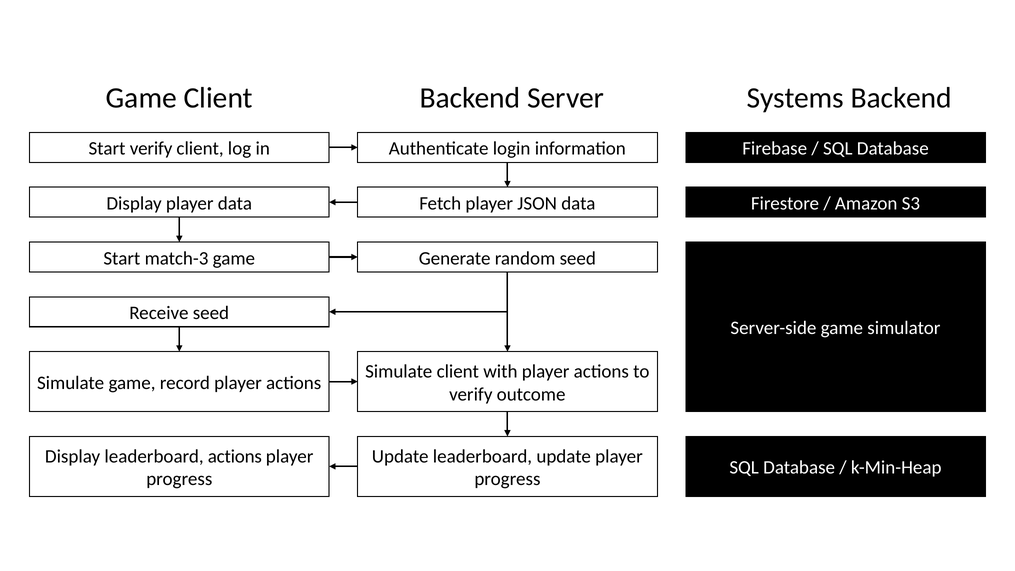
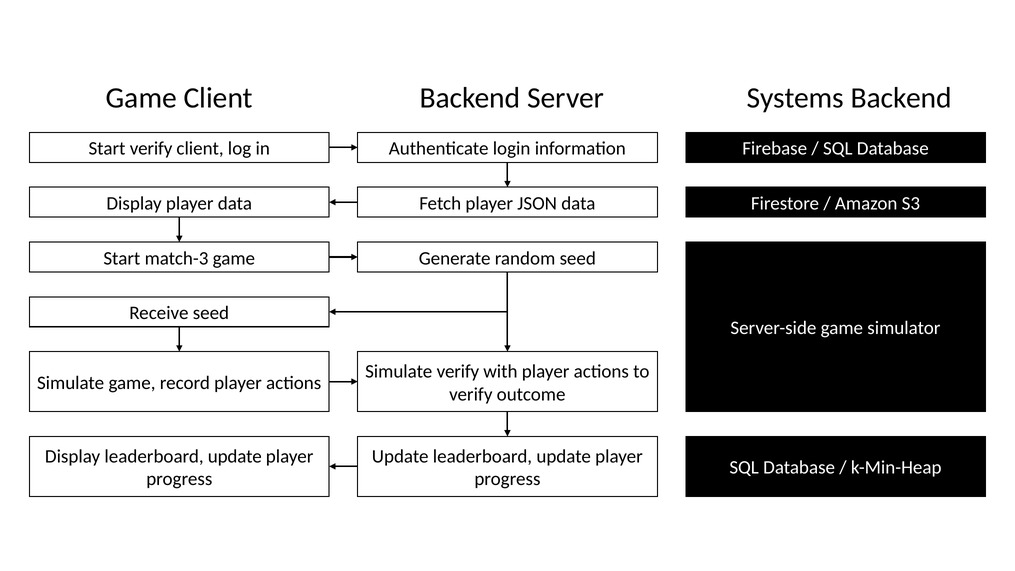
Simulate client: client -> verify (458, 371)
Display leaderboard actions: actions -> update (235, 456)
